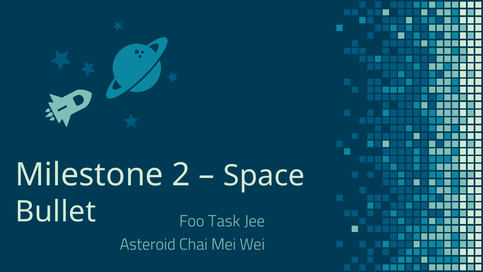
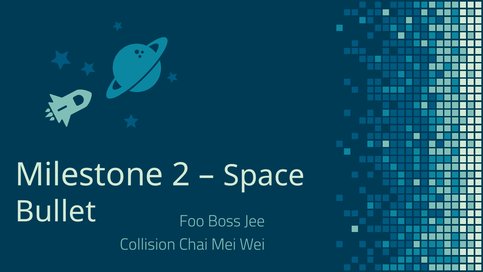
Task: Task -> Boss (224, 221)
Asteroid: Asteroid -> Collision (148, 244)
